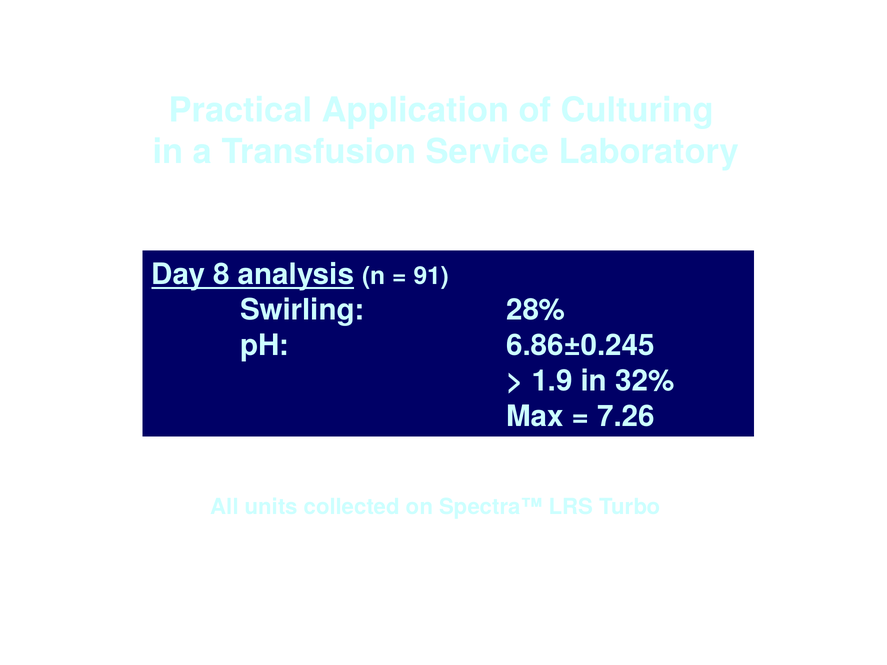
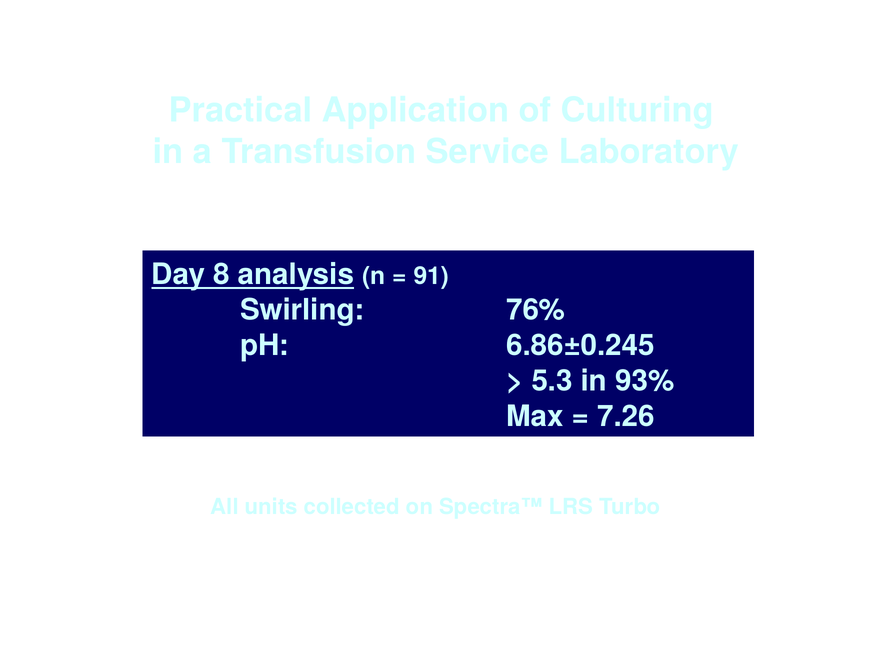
28%: 28% -> 76% (536, 310)
1.9: 1.9 -> 5.3 (552, 381)
32%: 32% -> 93% (645, 381)
